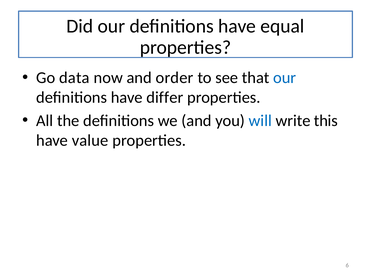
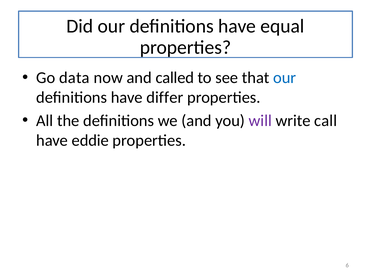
order: order -> called (175, 78)
will colour: blue -> purple (260, 121)
this: this -> call (326, 121)
value: value -> eddie (90, 141)
